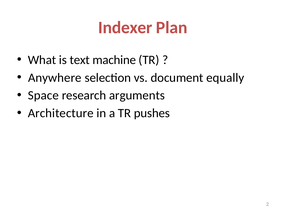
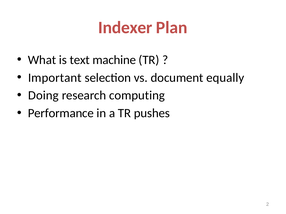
Anywhere: Anywhere -> Important (55, 78)
Space: Space -> Doing (43, 96)
arguments: arguments -> computing (137, 96)
Architecture: Architecture -> Performance (61, 113)
